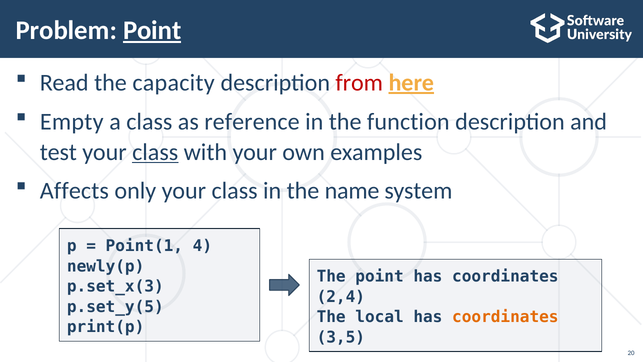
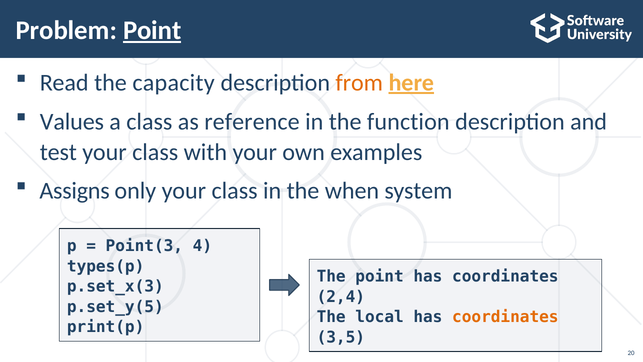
from colour: red -> orange (359, 83)
Empty: Empty -> Values (72, 122)
class underline: present -> none (155, 152)
Affects: Affects -> Assigns (75, 190)
name: name -> when (352, 190)
Point(1: Point(1 -> Point(3 (144, 246)
newly(p: newly(p -> types(p (106, 266)
